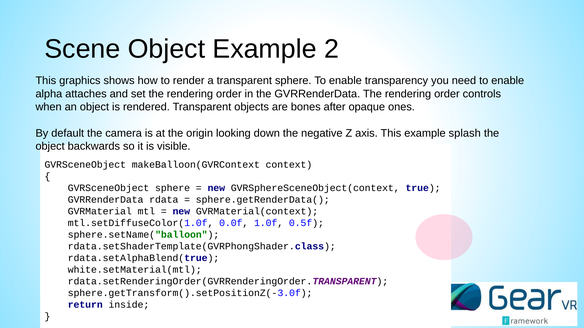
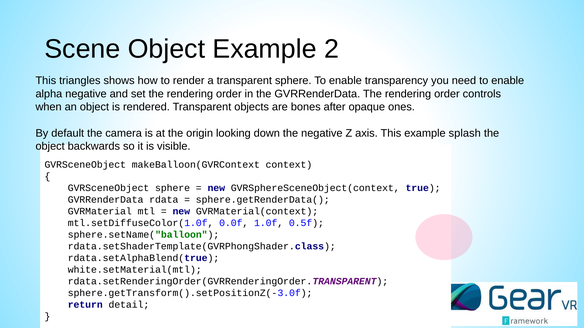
graphics: graphics -> triangles (80, 81)
alpha attaches: attaches -> negative (86, 94)
inside: inside -> detail (129, 305)
